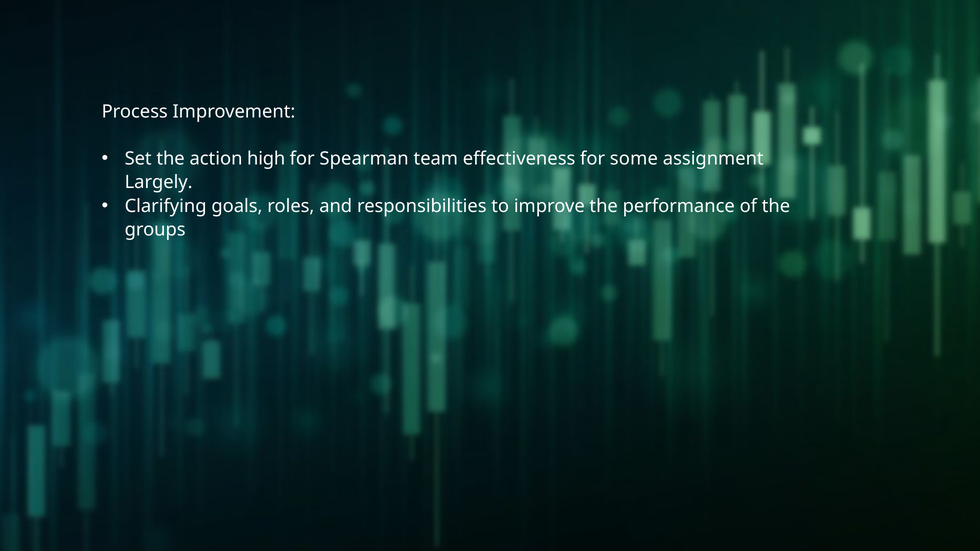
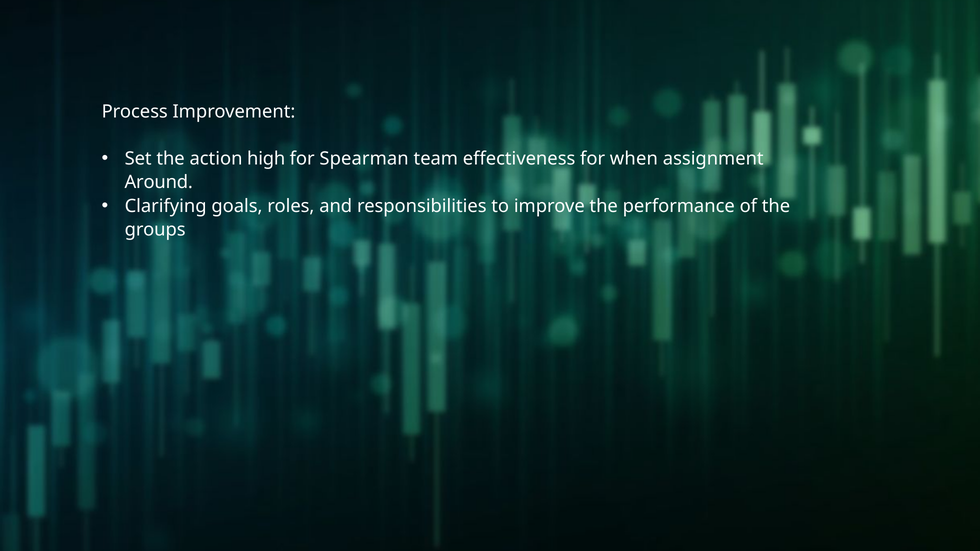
some: some -> when (634, 159)
Largely: Largely -> Around (159, 183)
